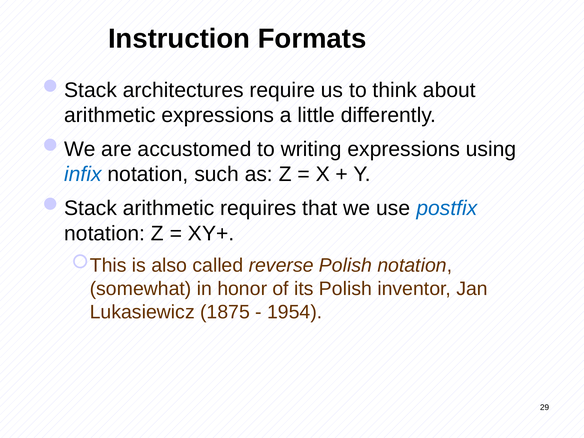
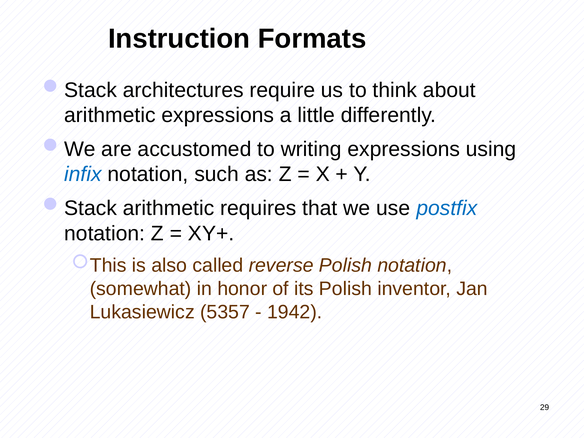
1875: 1875 -> 5357 (225, 312)
1954: 1954 -> 1942 (295, 312)
